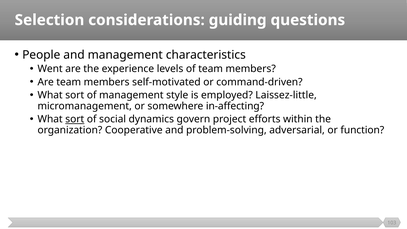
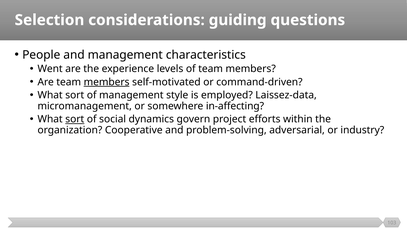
members underline: none -> present (107, 82)
Laissez-little: Laissez-little -> Laissez-data (286, 95)
function: function -> industry (362, 130)
